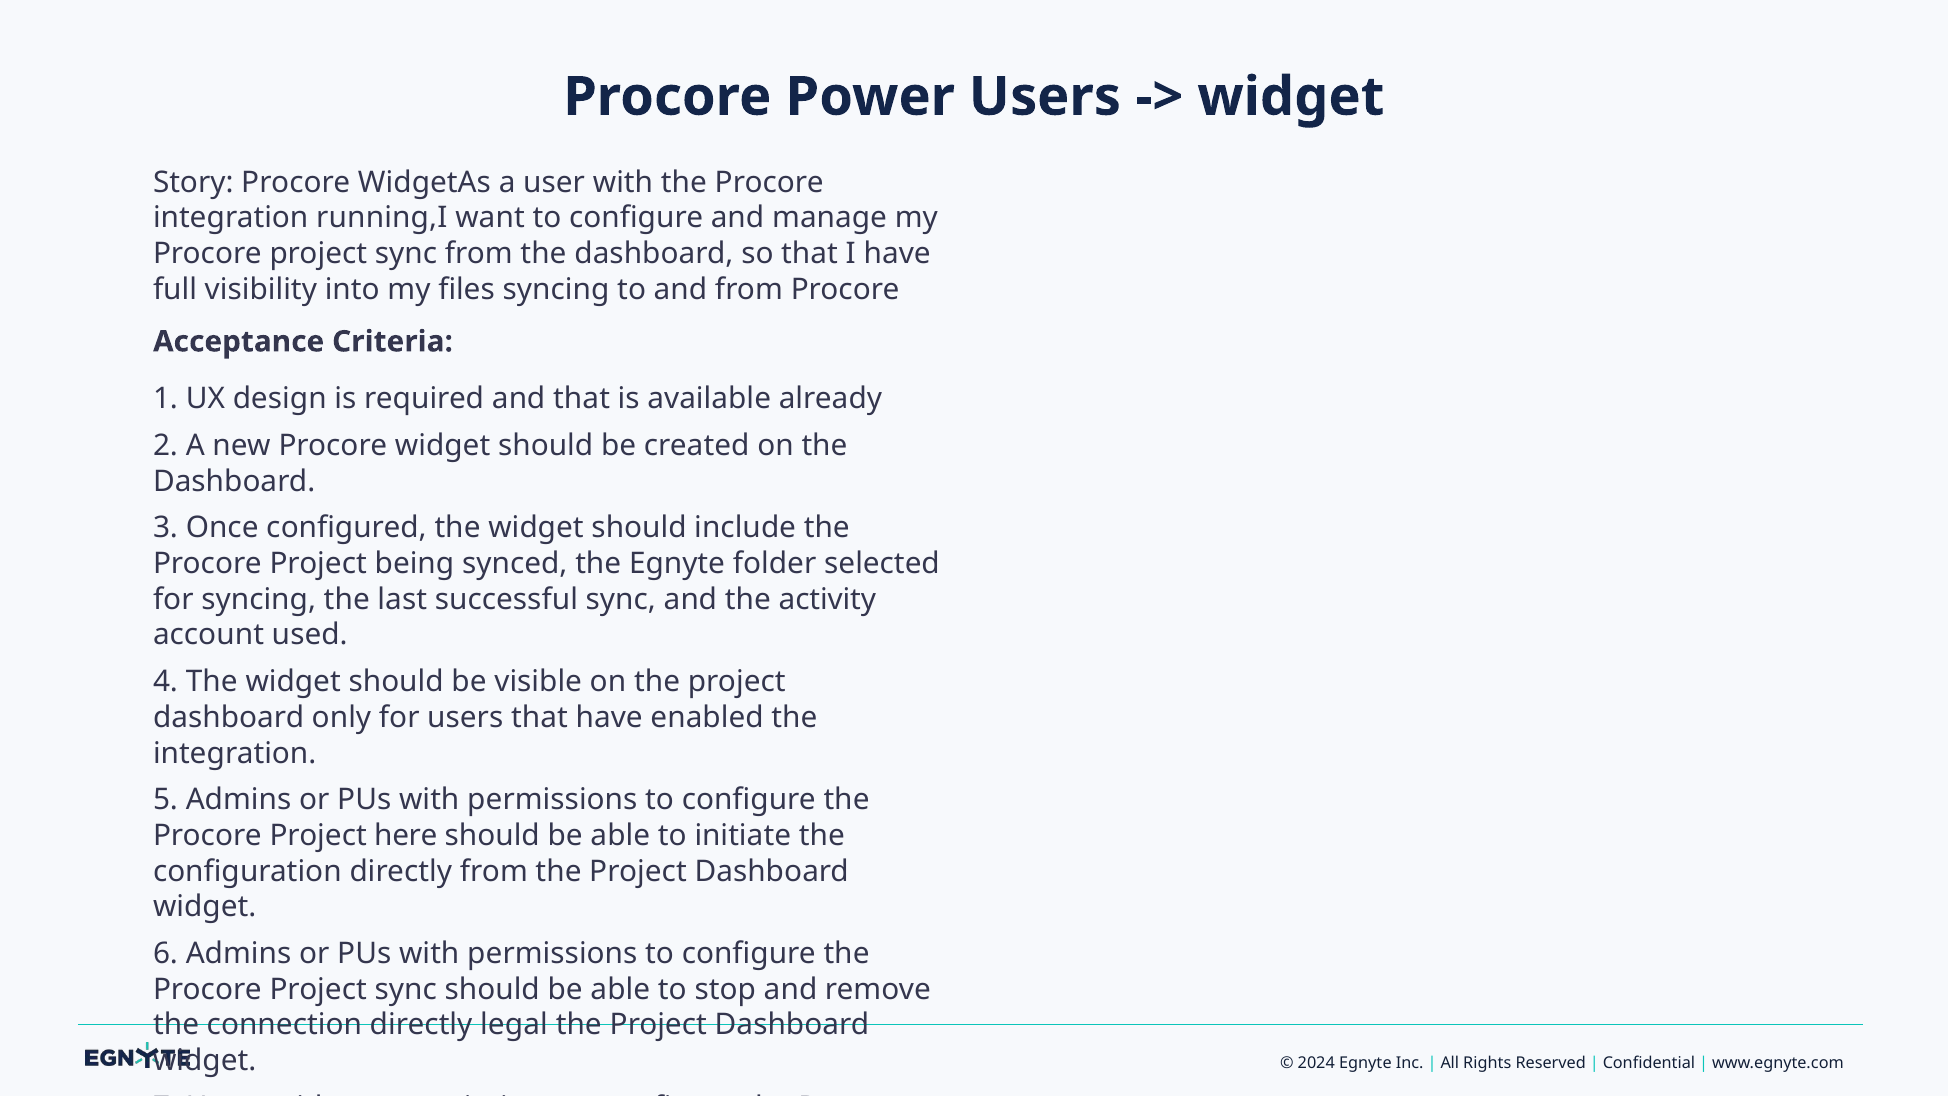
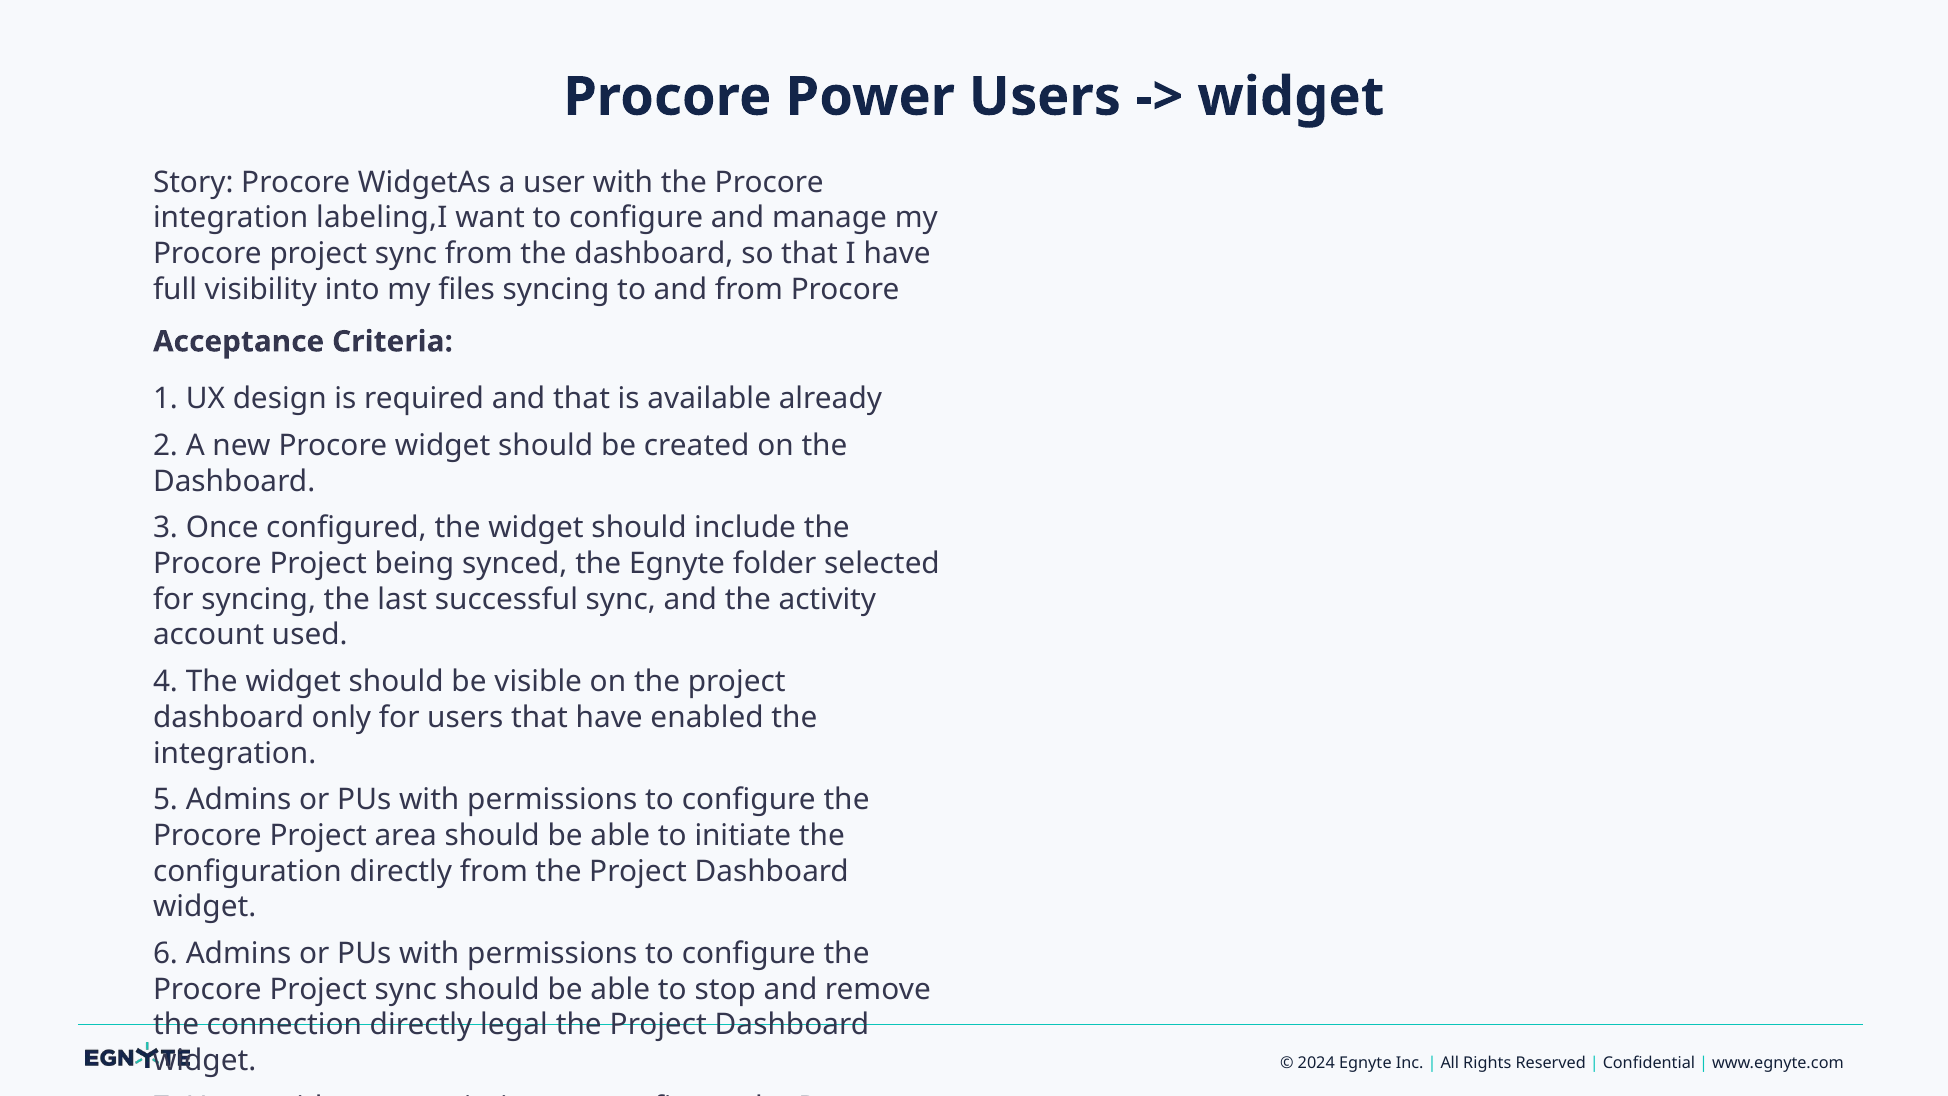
running,I: running,I -> labeling,I (382, 218)
here: here -> area (406, 835)
